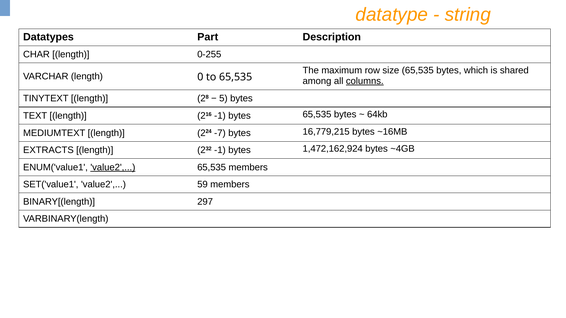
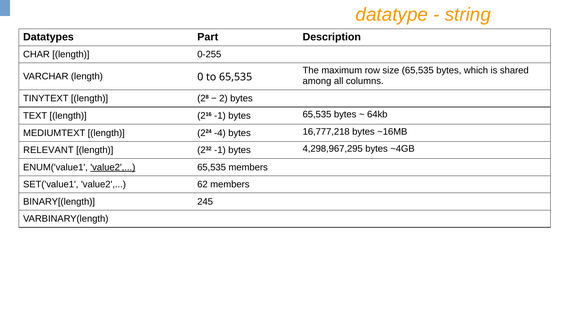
columns underline: present -> none (365, 81)
5: 5 -> 2 (223, 99)
-7: -7 -> -4 (220, 133)
16,779,215: 16,779,215 -> 16,777,218 (326, 132)
EXTRACTS: EXTRACTS -> RELEVANT (48, 150)
1,472,162,924: 1,472,162,924 -> 4,298,967,295 (333, 149)
59: 59 -> 62 (202, 185)
297: 297 -> 245 (205, 202)
